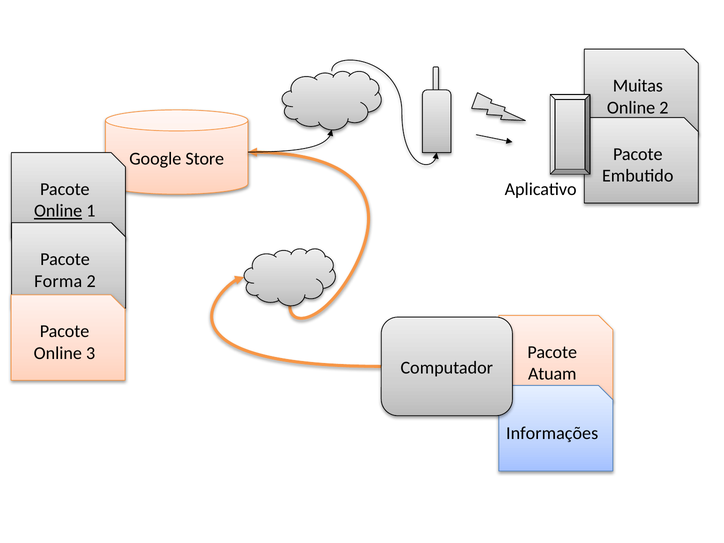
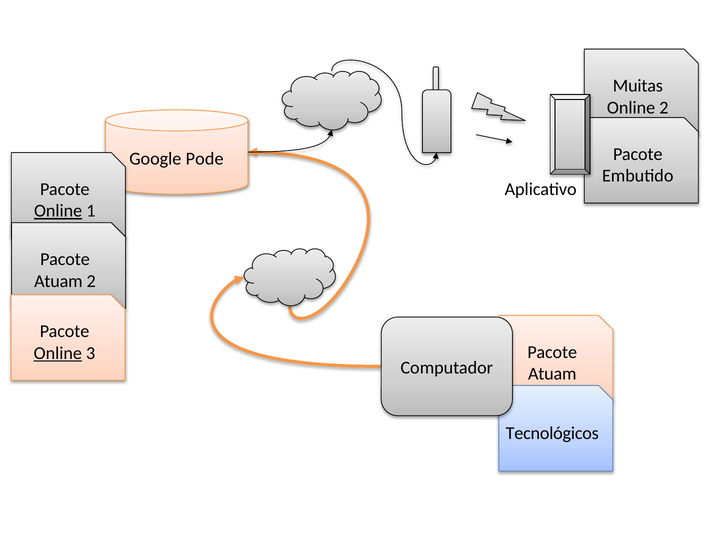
Store: Store -> Pode (205, 159)
Forma: Forma -> Atuam (58, 281)
Online underline: none -> present (58, 353)
Informações: Informações -> Tecnológicos (552, 433)
